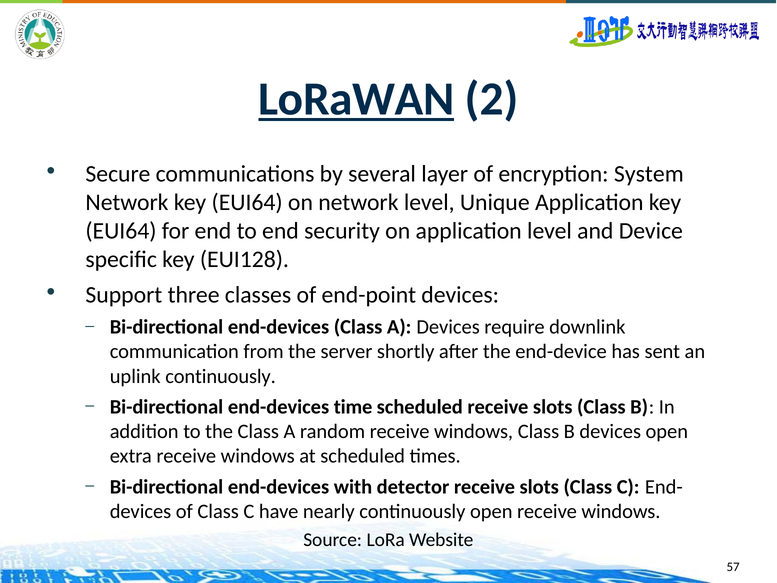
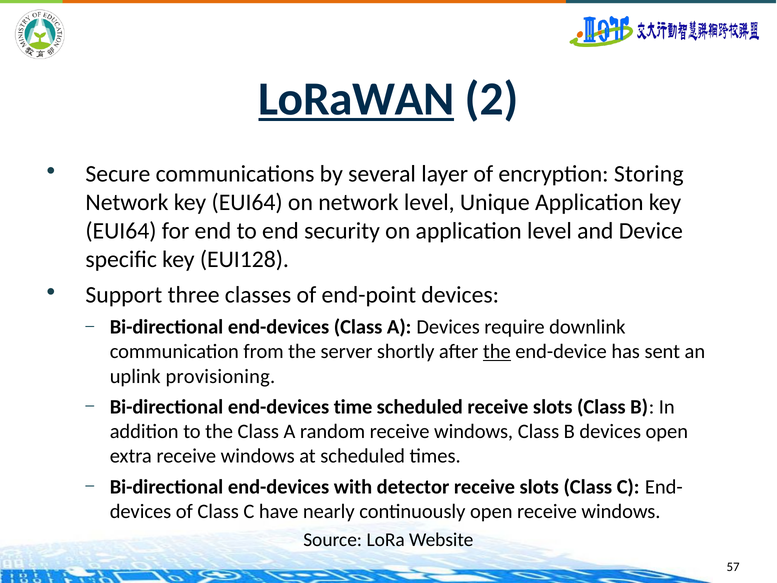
System: System -> Storing (649, 174)
the underline: none -> present (497, 352)
uplink continuously: continuously -> provisioning (220, 376)
